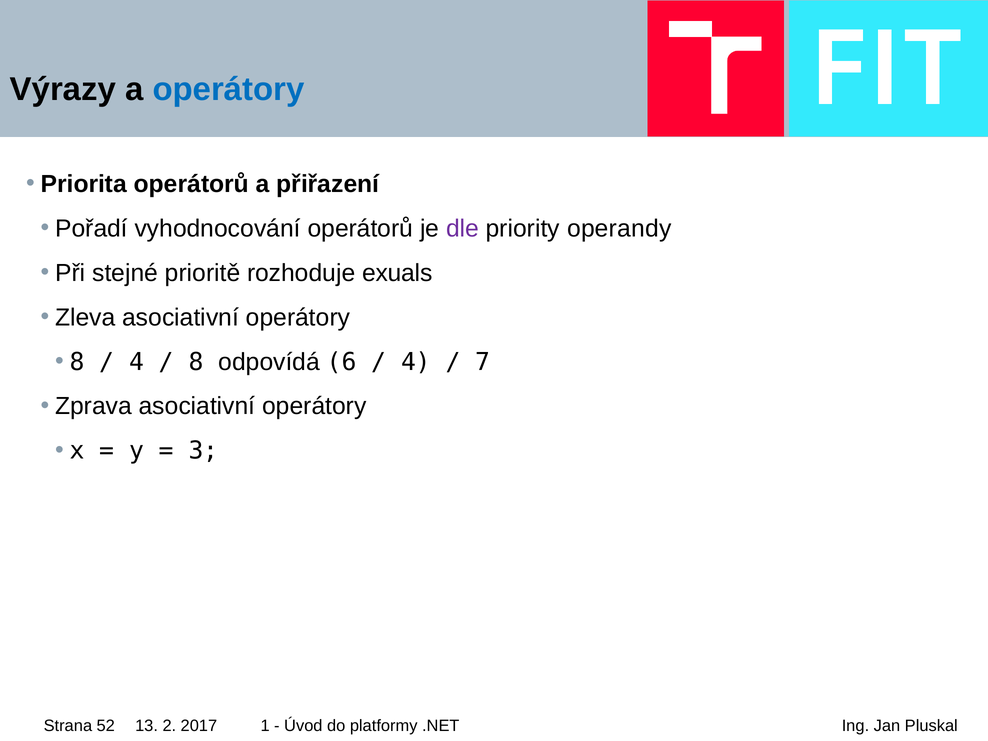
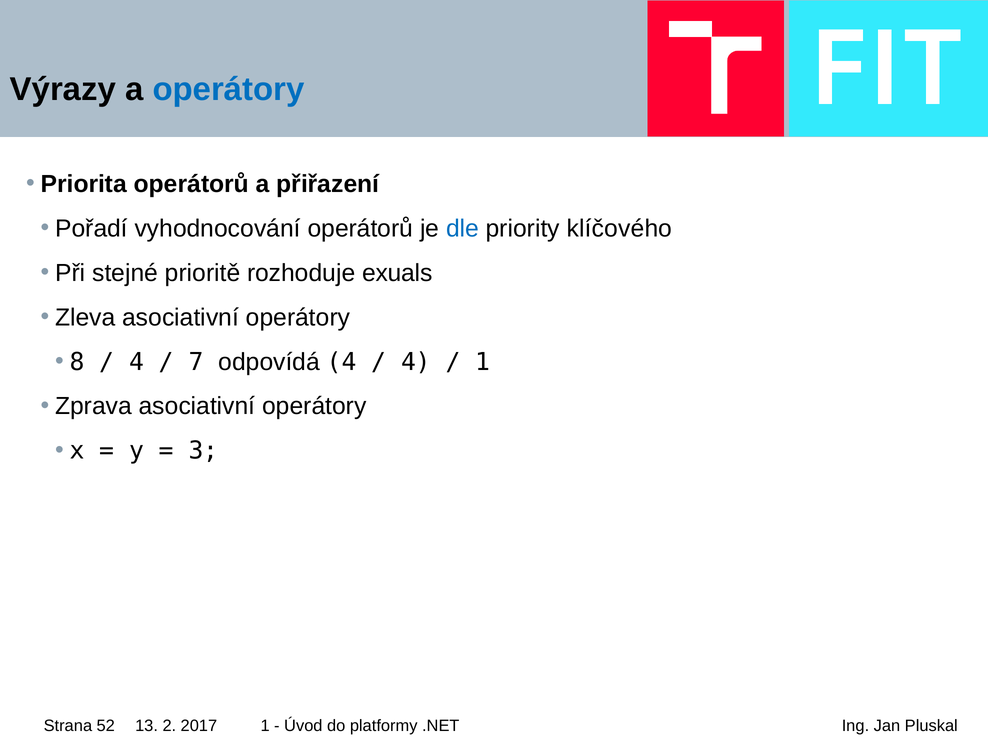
dle colour: purple -> blue (463, 229)
operandy: operandy -> klíčového (619, 229)
8: 8 -> 7 (196, 362)
odpovídá 6: 6 -> 4 (342, 362)
7: 7 -> 1 (483, 362)
